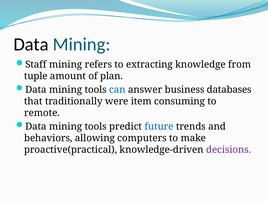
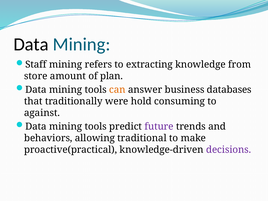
tuple: tuple -> store (36, 76)
can colour: blue -> orange (117, 90)
item: item -> hold (141, 101)
remote: remote -> against (42, 113)
future colour: blue -> purple (159, 126)
computers: computers -> traditional (142, 138)
